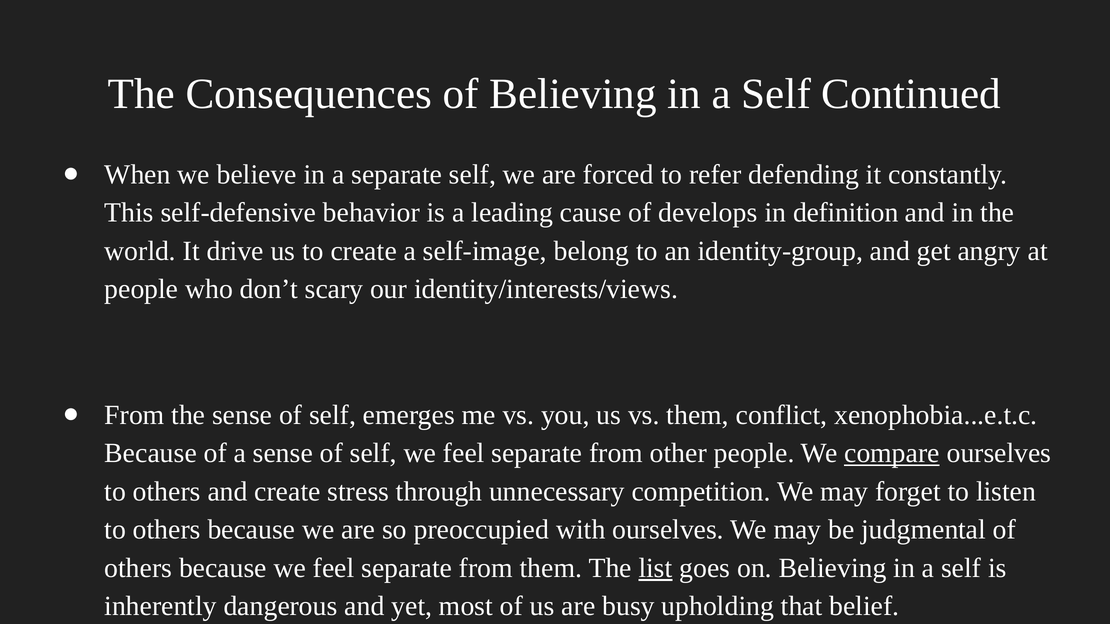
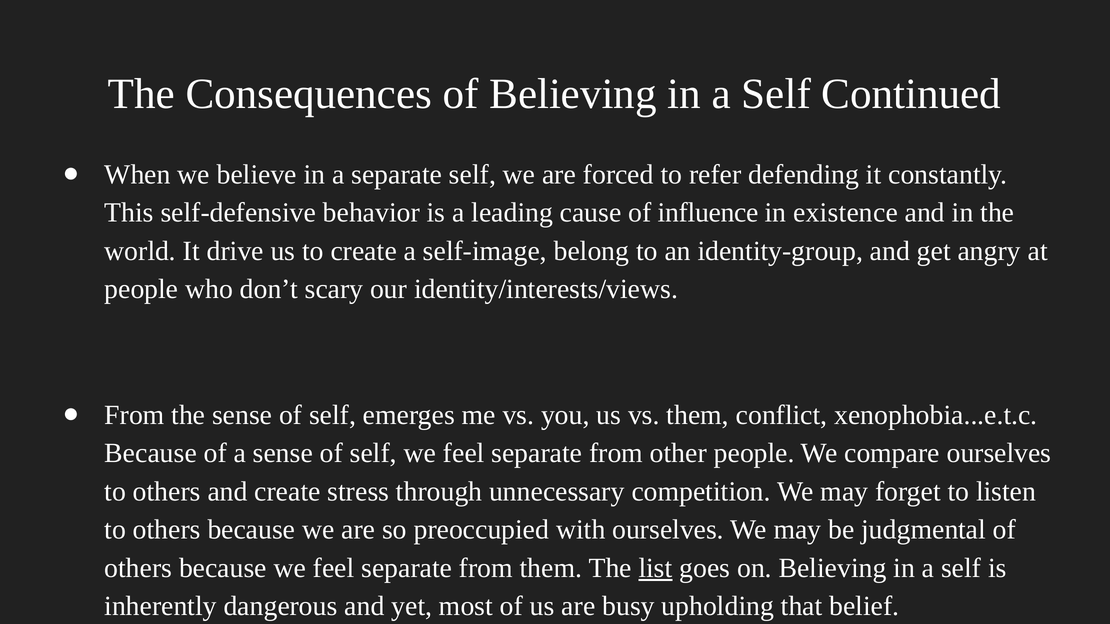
develops: develops -> influence (708, 213)
definition: definition -> existence (846, 213)
compare underline: present -> none (892, 454)
